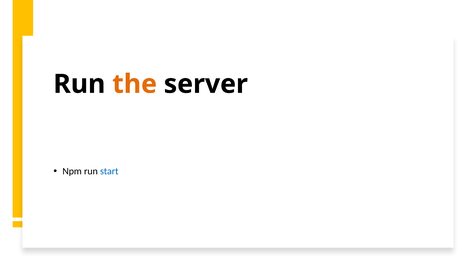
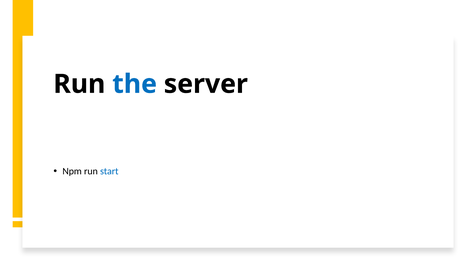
the colour: orange -> blue (135, 84)
